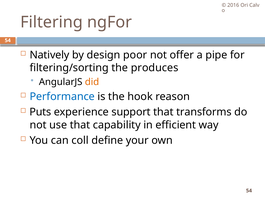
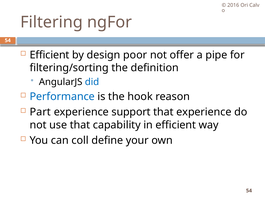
Natively: Natively -> Efficient (50, 55)
produces: produces -> definition (155, 68)
did colour: orange -> blue (92, 82)
Puts: Puts -> Part (40, 112)
that transforms: transforms -> experience (204, 112)
